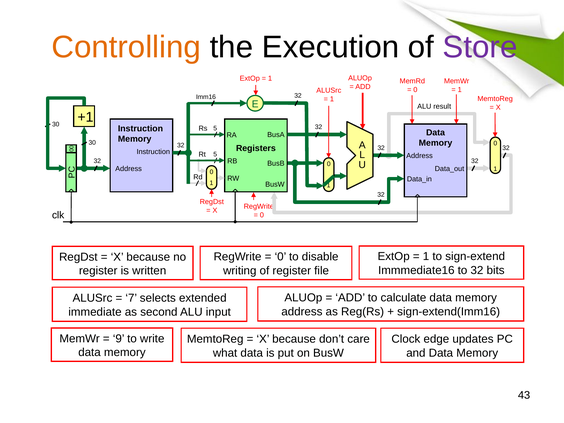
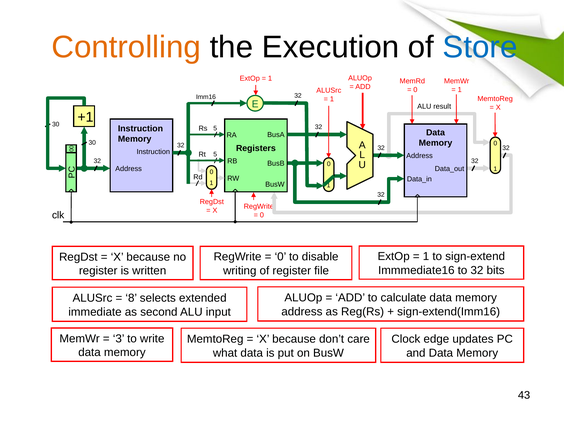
Store colour: purple -> blue (480, 47)
7: 7 -> 8 (131, 298)
9: 9 -> 3 (119, 339)
